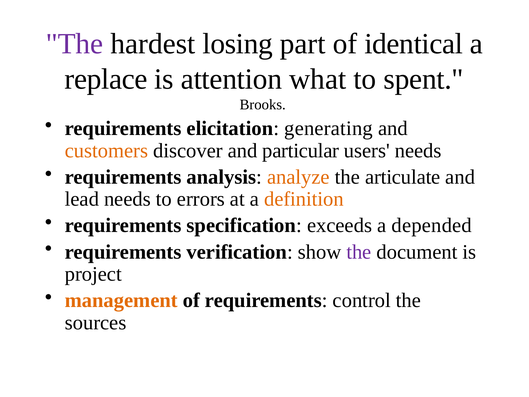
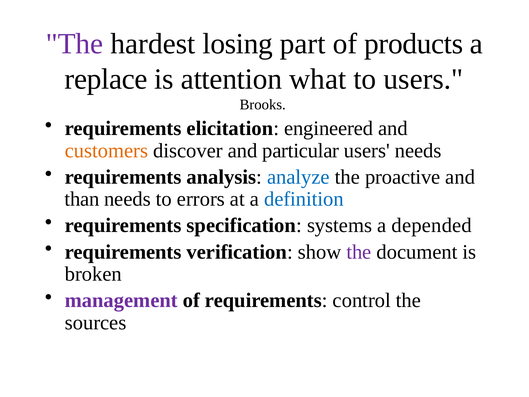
identical: identical -> products (414, 44)
to spent: spent -> users (423, 79)
generating: generating -> engineered (329, 128)
analyze colour: orange -> blue (298, 177)
articulate: articulate -> proactive (403, 177)
lead: lead -> than (82, 199)
definition colour: orange -> blue (304, 199)
exceeds: exceeds -> systems (340, 225)
project: project -> broken (93, 274)
management colour: orange -> purple (121, 300)
